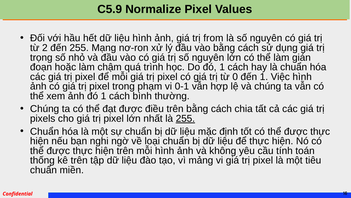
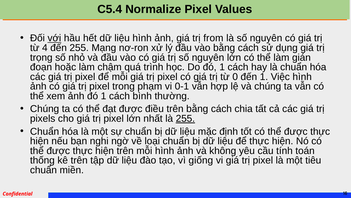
C5.9: C5.9 -> C5.4 (110, 9)
với underline: none -> present (54, 38)
2: 2 -> 4 (45, 48)
mảng: mảng -> giống (201, 160)
